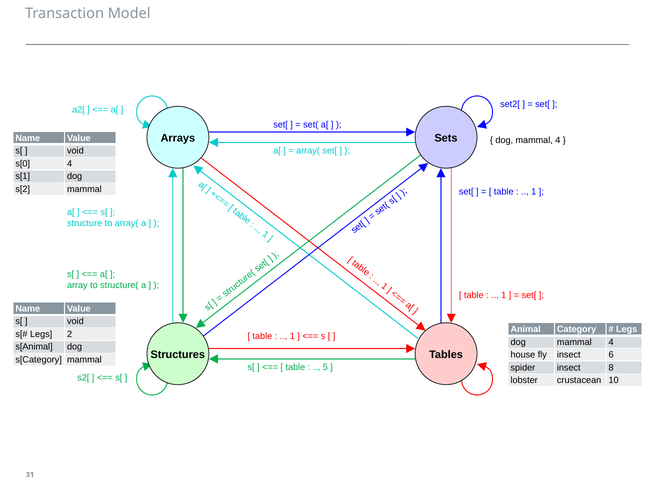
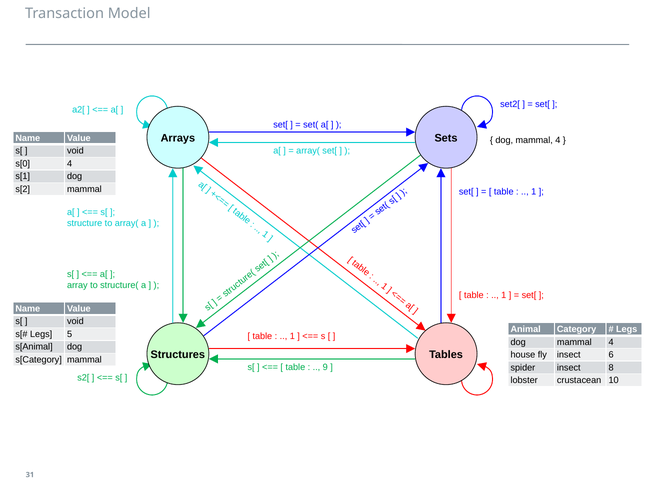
2: 2 -> 5 (70, 334)
5: 5 -> 9 (325, 367)
